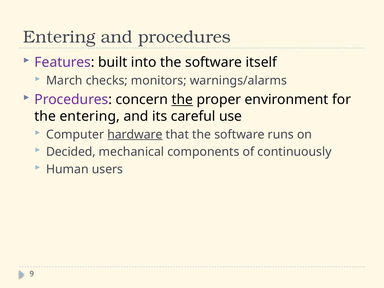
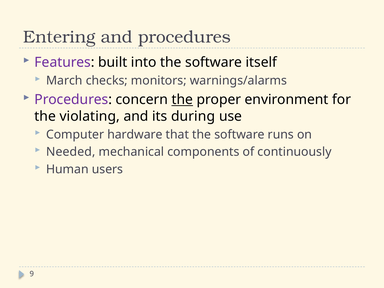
the entering: entering -> violating (90, 116)
careful: careful -> during (193, 116)
hardware underline: present -> none (135, 134)
Decided: Decided -> Needed (71, 152)
